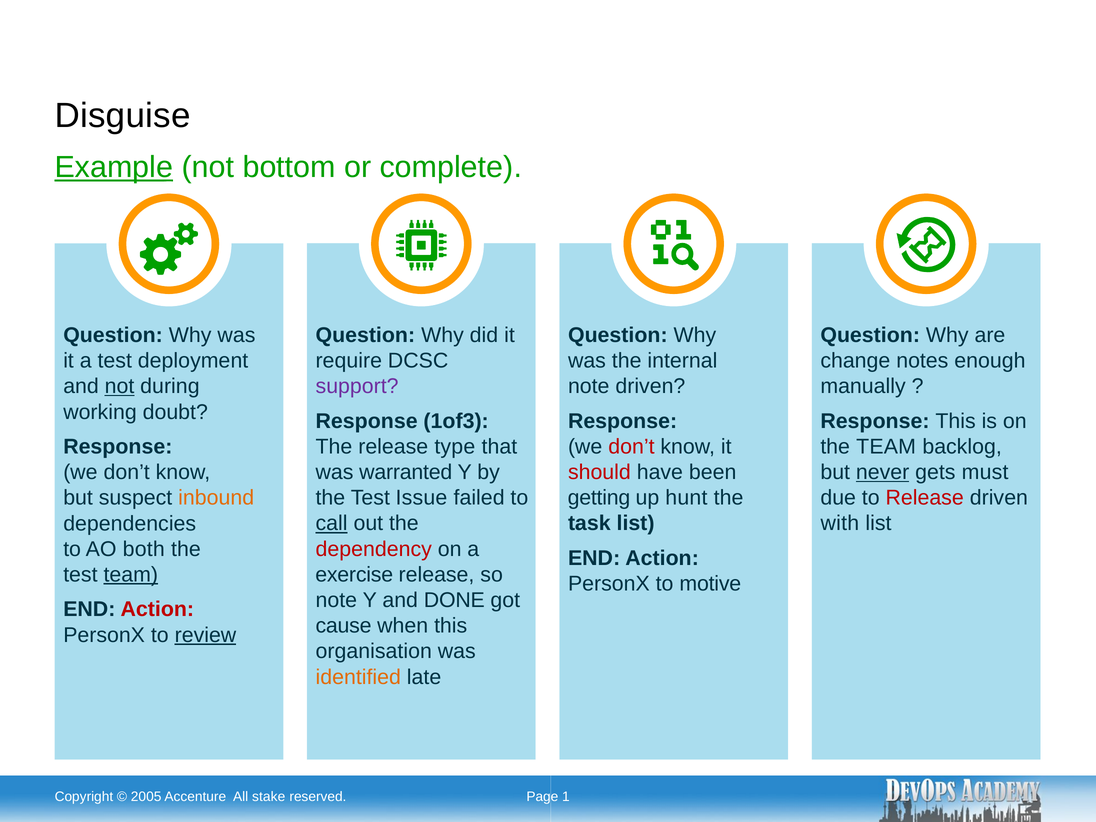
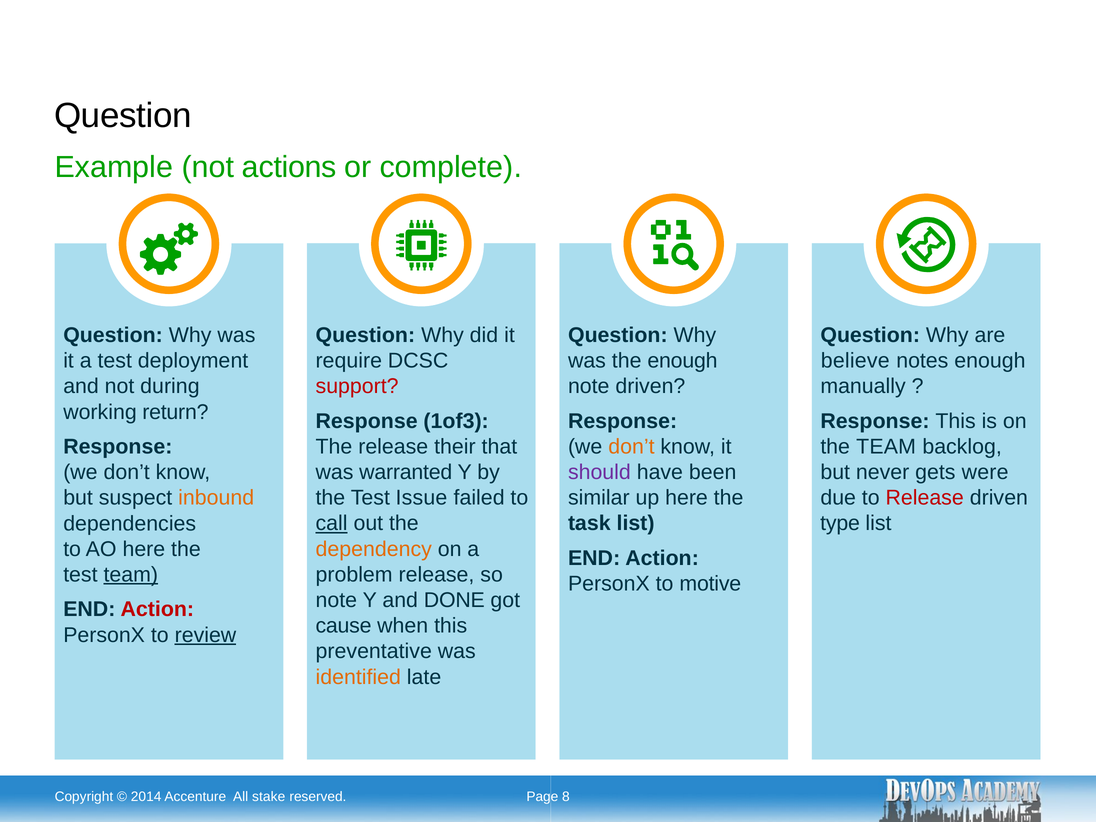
Disguise: Disguise -> Question (123, 116)
Example underline: present -> none (114, 167)
bottom: bottom -> actions (289, 167)
the internal: internal -> enough (682, 361)
change: change -> believe (855, 361)
not underline: present -> none (119, 386)
support colour: purple -> red (357, 386)
doubt: doubt -> return (175, 412)
type: type -> their (455, 447)
don’t colour: red -> orange (631, 447)
should colour: red -> purple (599, 472)
never underline: present -> none (883, 472)
must: must -> were (985, 472)
getting: getting -> similar (599, 498)
up hunt: hunt -> here (687, 498)
with: with -> type (840, 523)
AO both: both -> here (144, 549)
dependency colour: red -> orange (374, 549)
exercise: exercise -> problem (354, 575)
organisation: organisation -> preventative (374, 651)
2005: 2005 -> 2014 (146, 797)
1: 1 -> 8 (566, 797)
